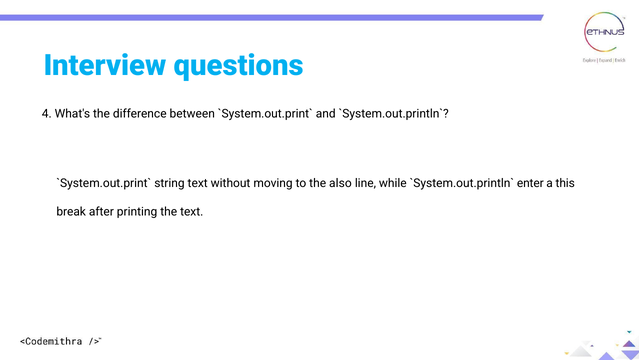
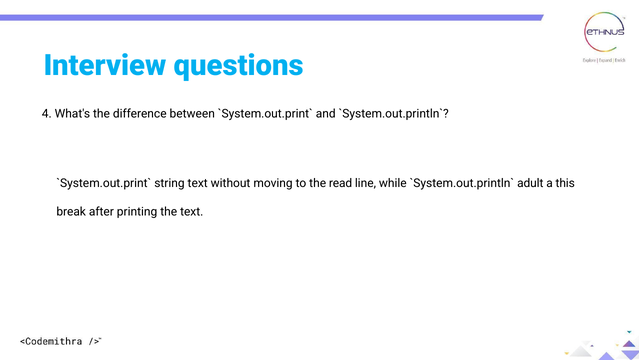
also: also -> read (341, 183)
enter: enter -> adult (530, 183)
